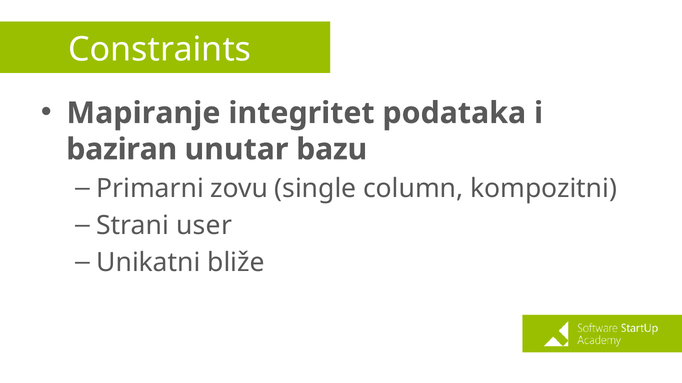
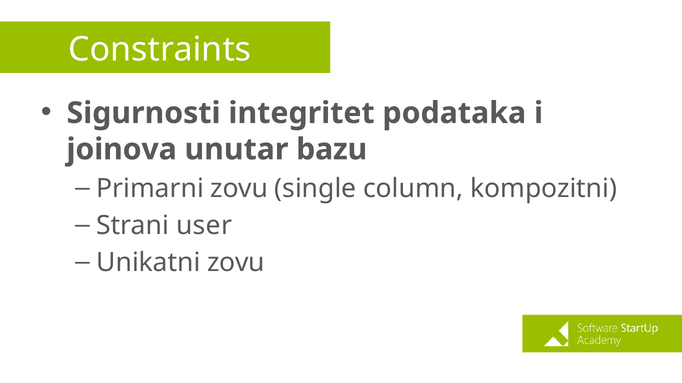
Mapiranje: Mapiranje -> Sigurnosti (144, 113)
baziran: baziran -> joinova (122, 150)
Unikatni bliže: bliže -> zovu (236, 263)
